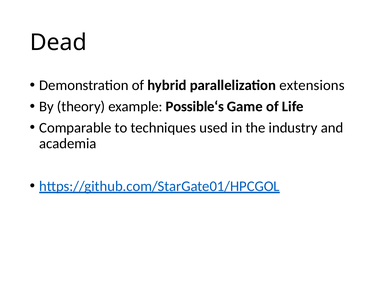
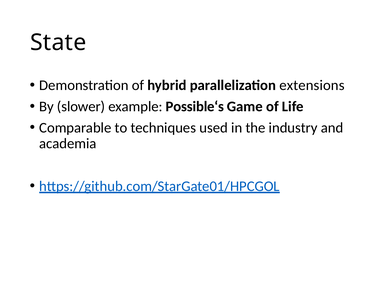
Dead: Dead -> State (58, 42)
theory: theory -> slower (81, 106)
